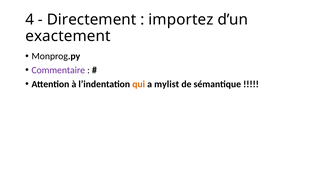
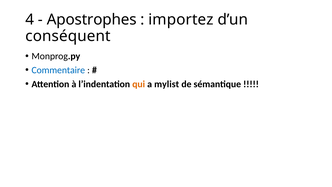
Directement: Directement -> Apostrophes (92, 20)
exactement: exactement -> conséquent (68, 36)
Commentaire colour: purple -> blue (58, 70)
